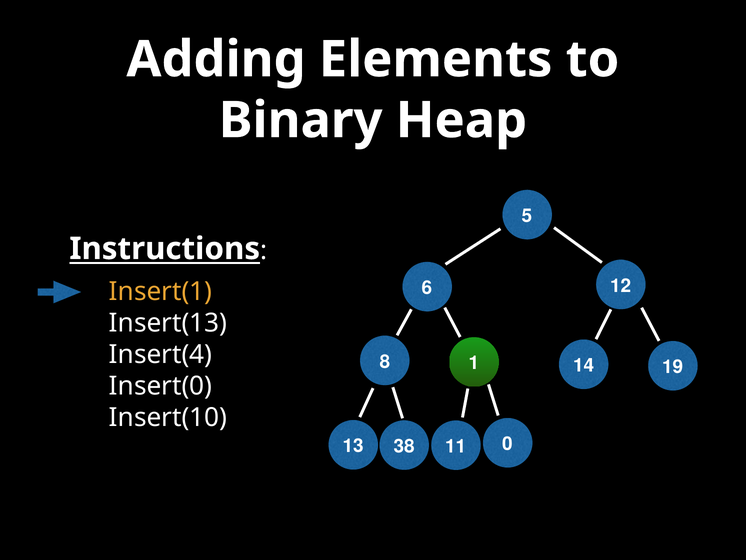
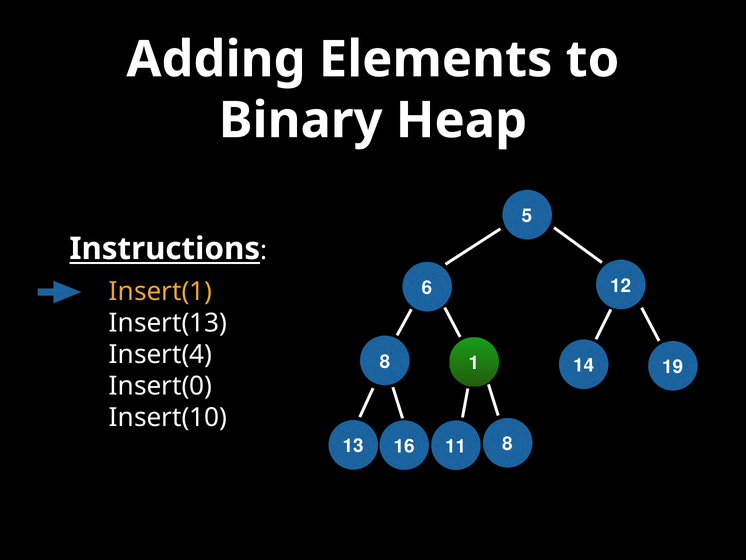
38: 38 -> 16 (404, 446)
11 0: 0 -> 8 (508, 444)
